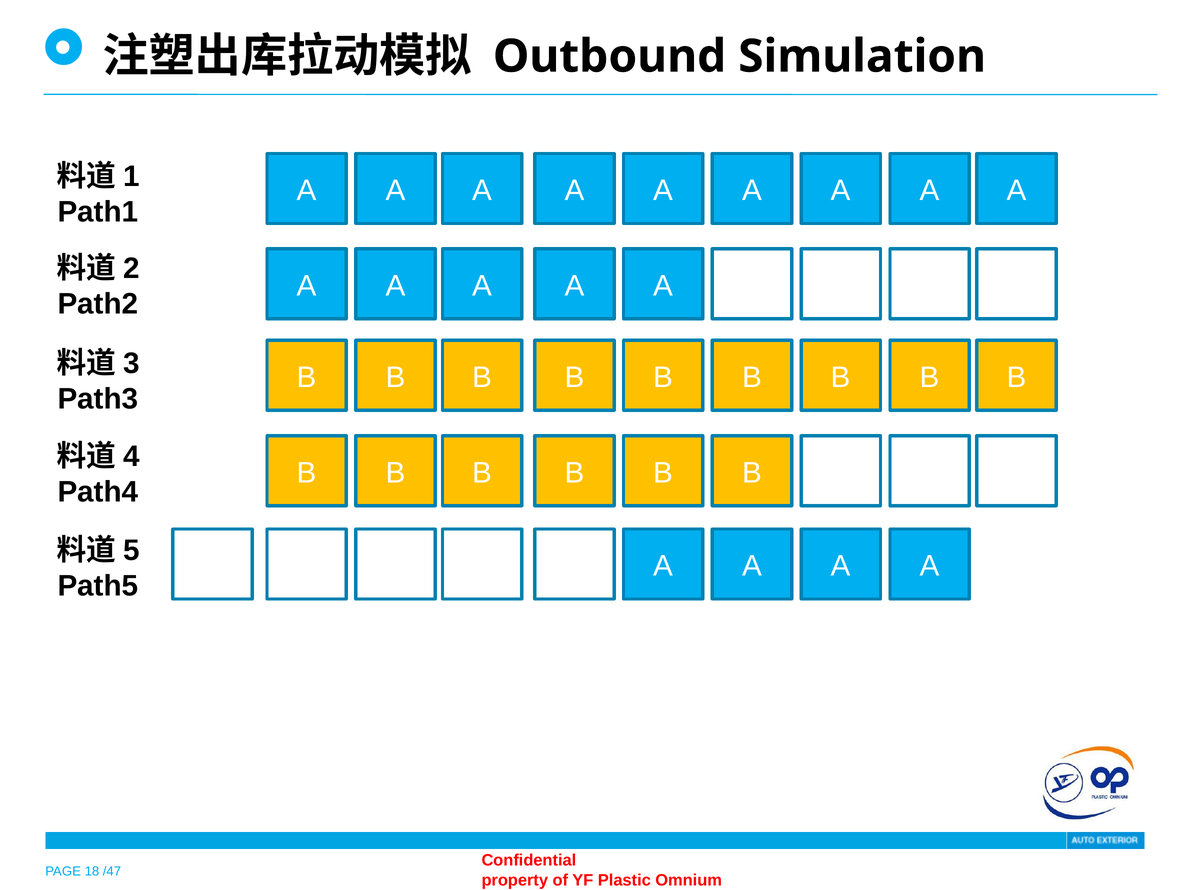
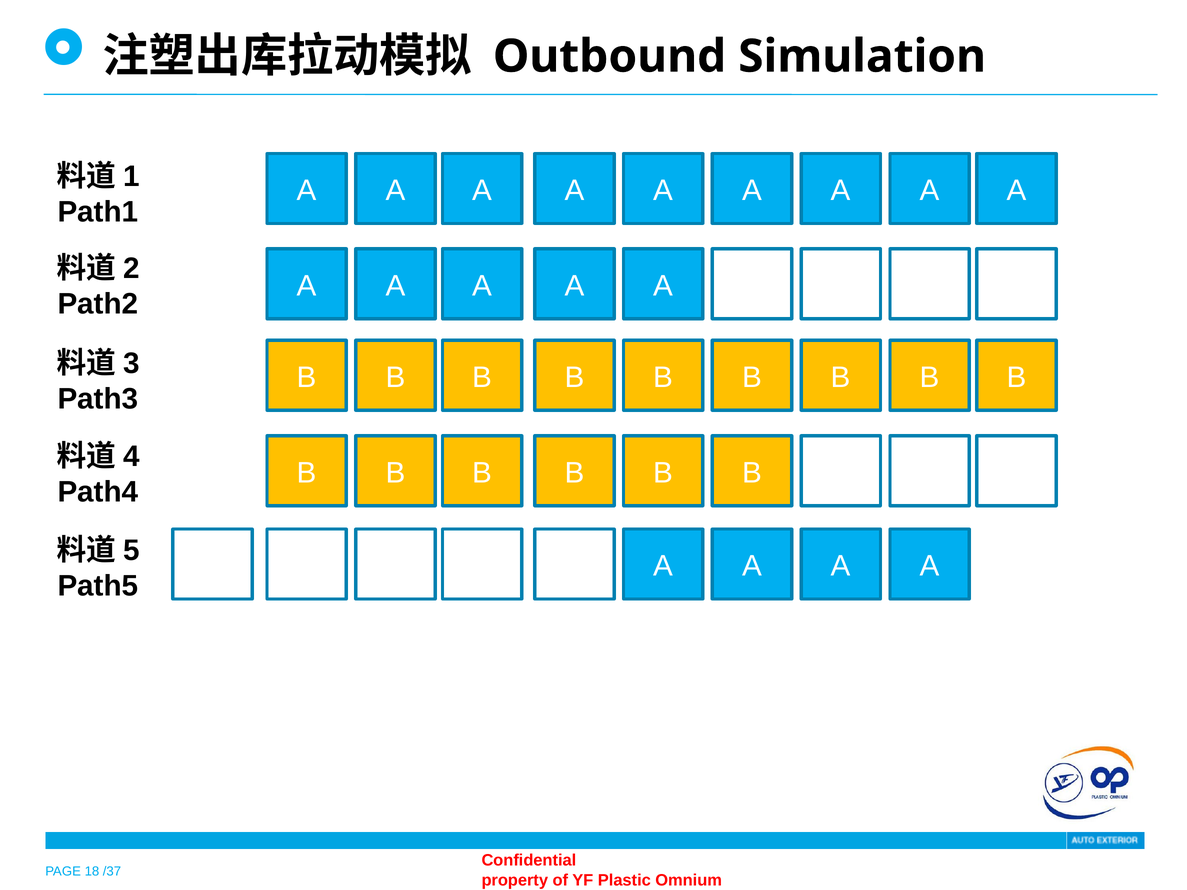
/47: /47 -> /37 (112, 872)
